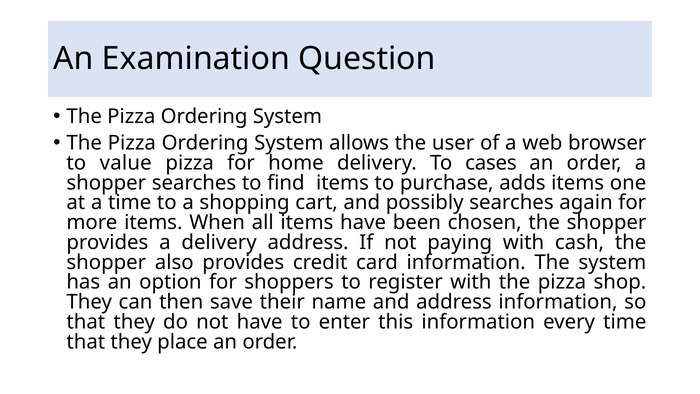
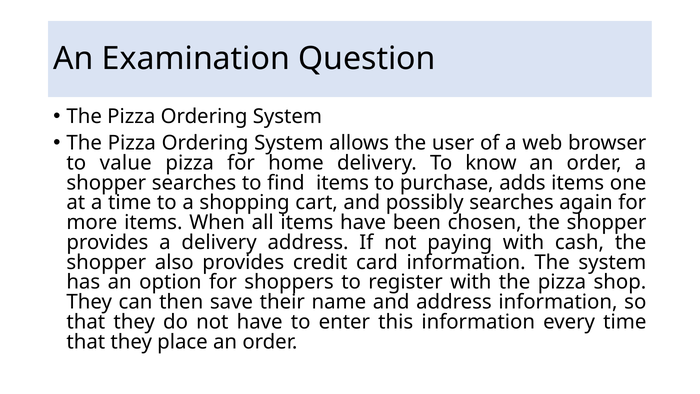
cases: cases -> know (491, 163)
